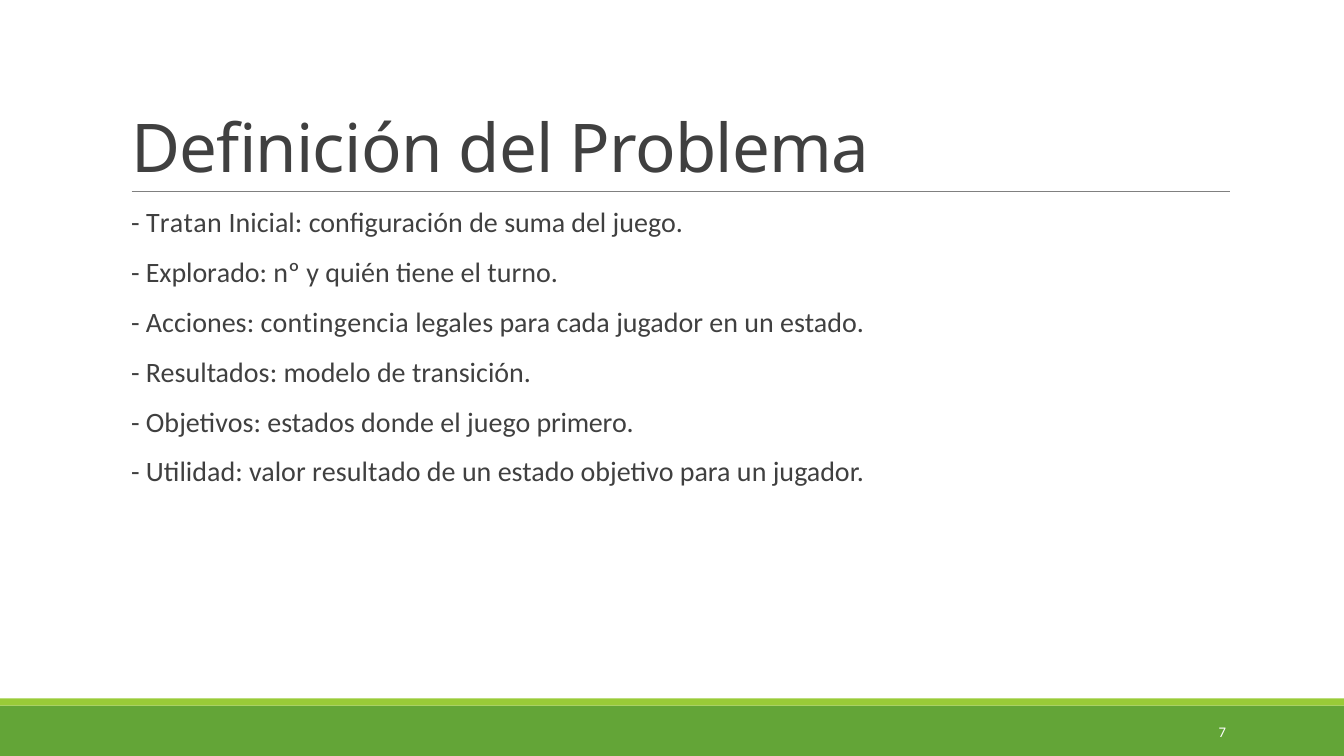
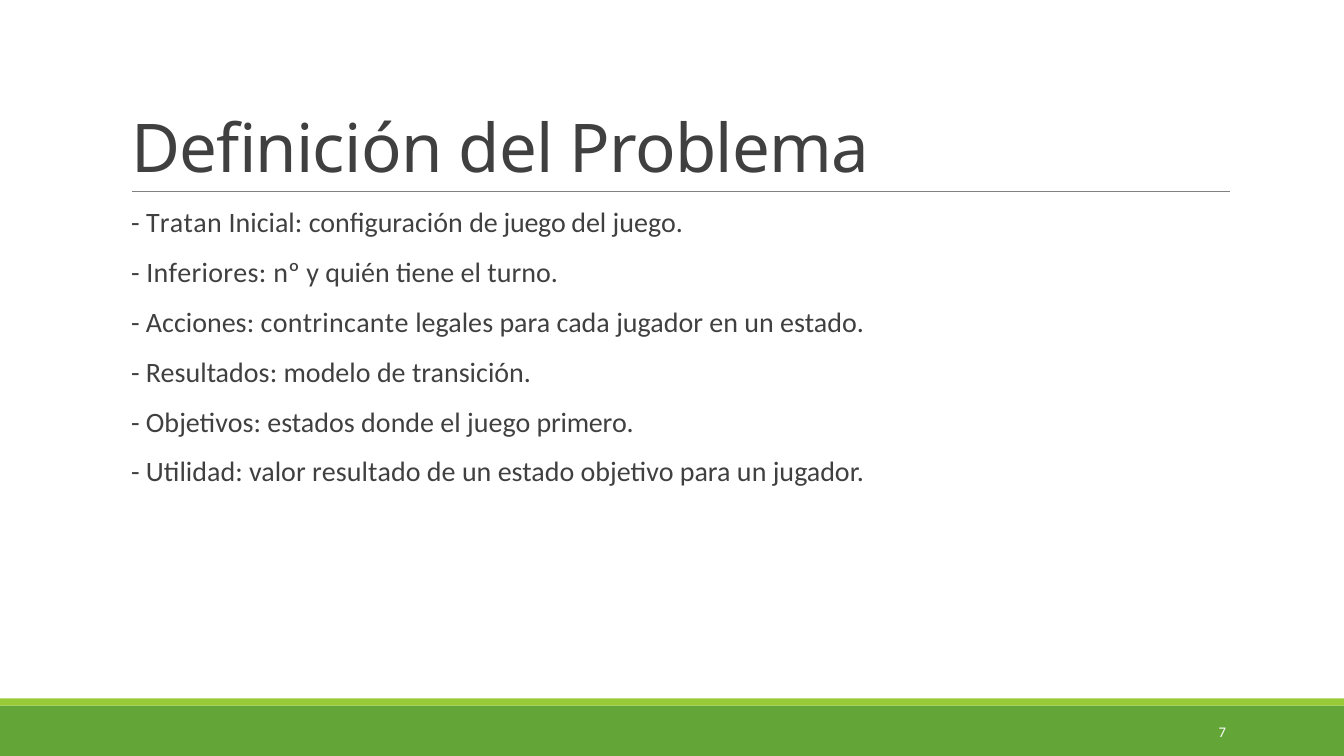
de suma: suma -> juego (535, 223)
Explorado: Explorado -> Inferiores (206, 273)
contingencia: contingencia -> contrincante (335, 323)
